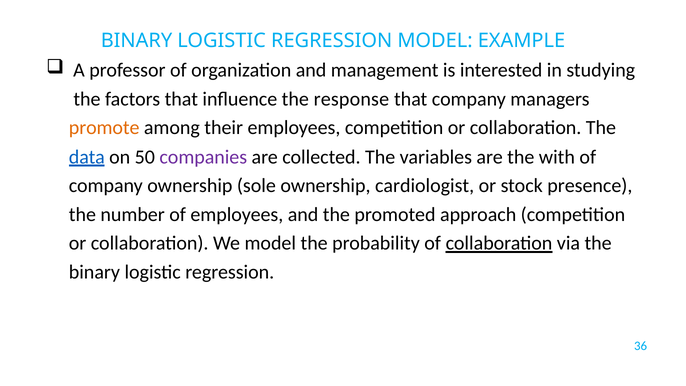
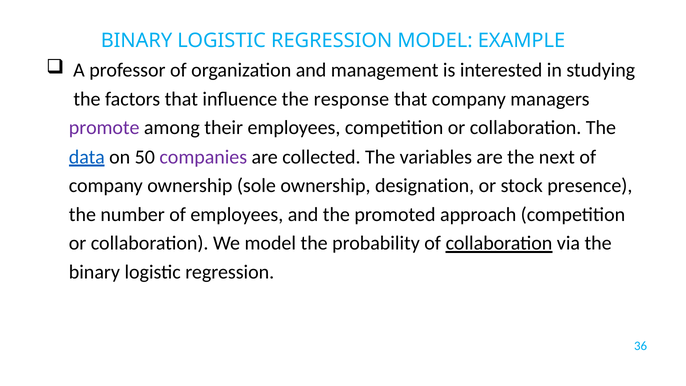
promote colour: orange -> purple (104, 128)
with: with -> next (557, 157)
cardiologist: cardiologist -> designation (425, 186)
